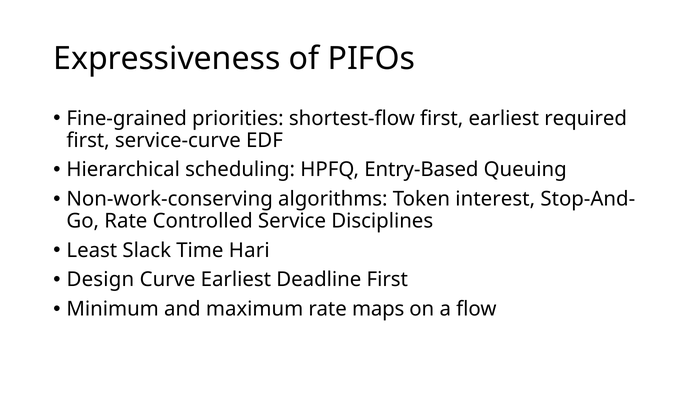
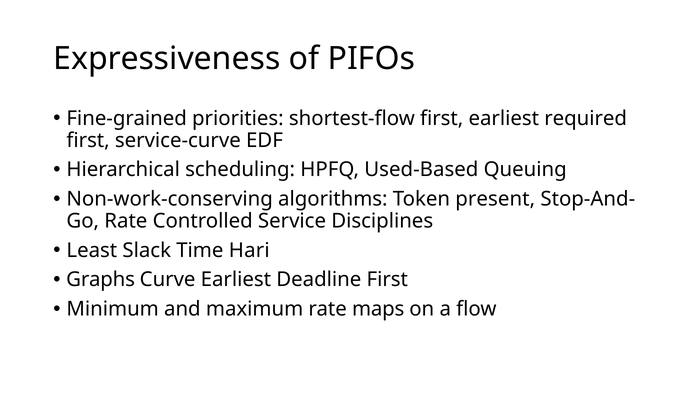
Entry-Based: Entry-Based -> Used-Based (421, 170)
interest: interest -> present (495, 199)
Design: Design -> Graphs (101, 280)
